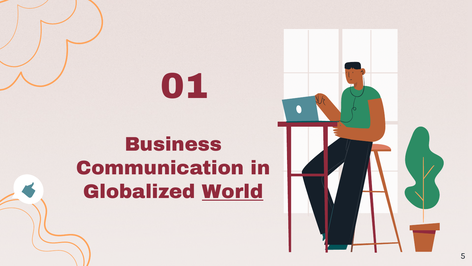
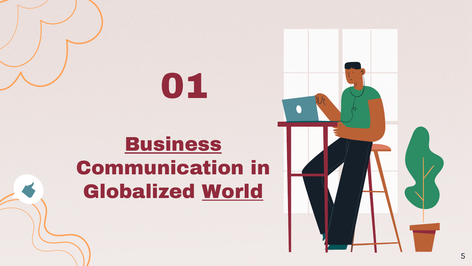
Business underline: none -> present (173, 144)
